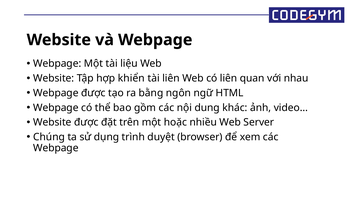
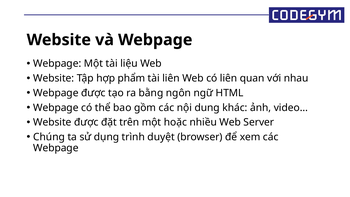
khiển: khiển -> phẩm (131, 78)
